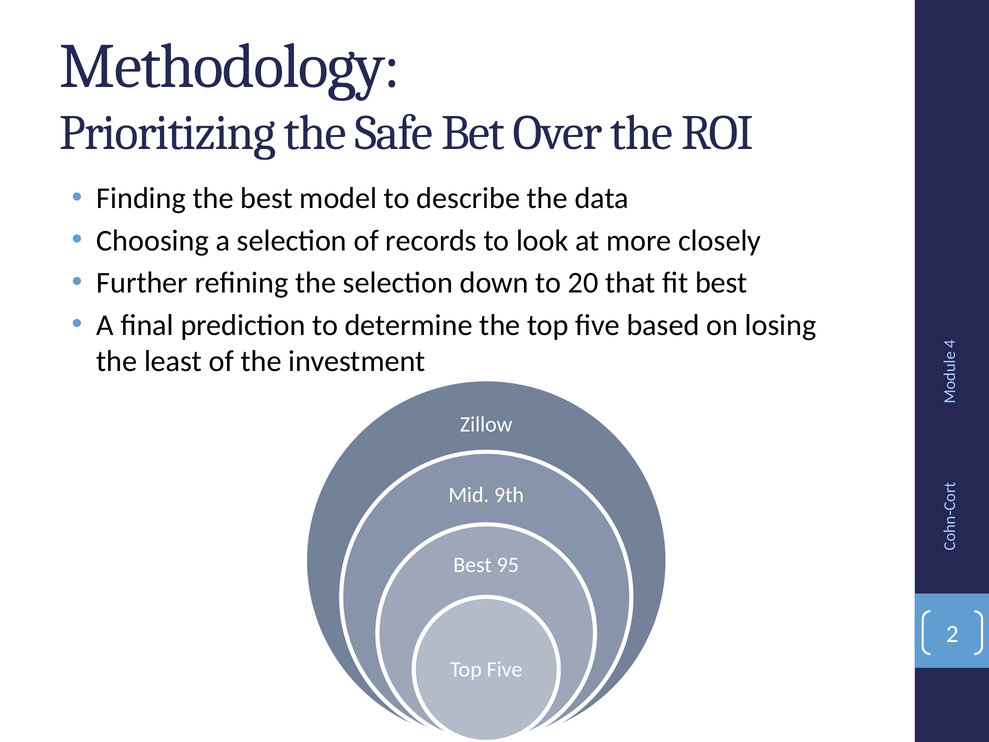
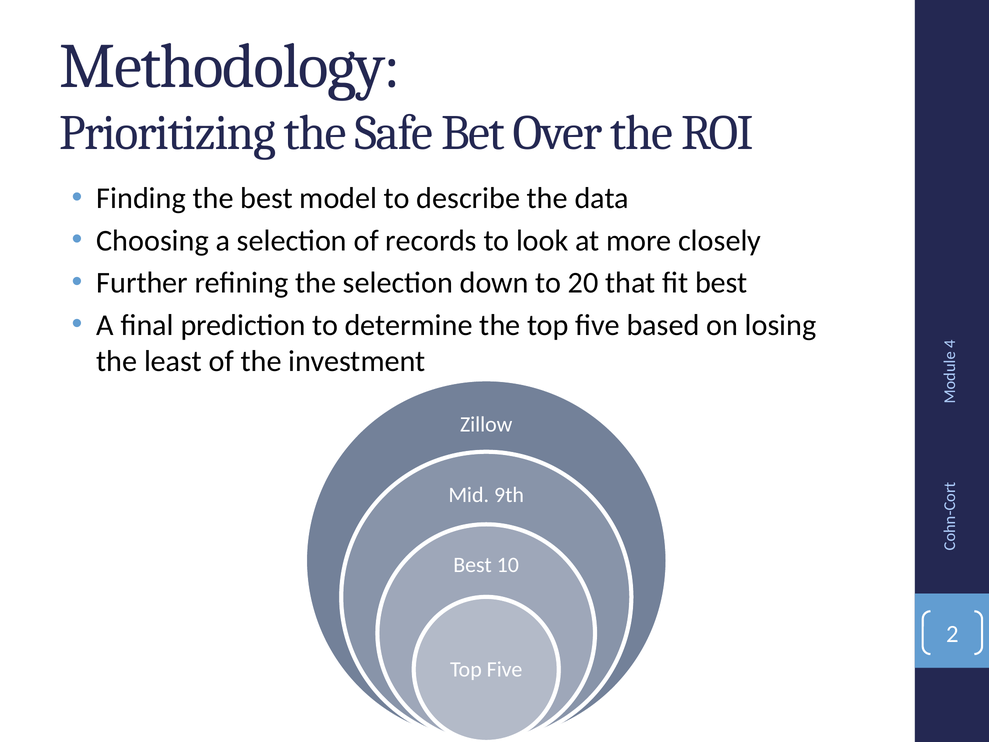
95: 95 -> 10 (508, 565)
